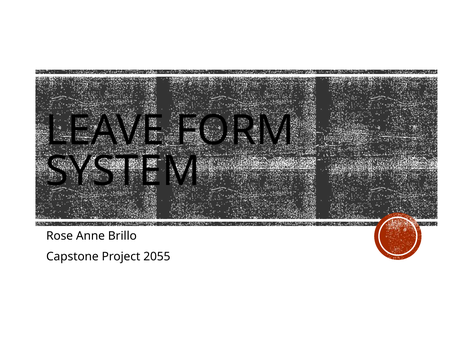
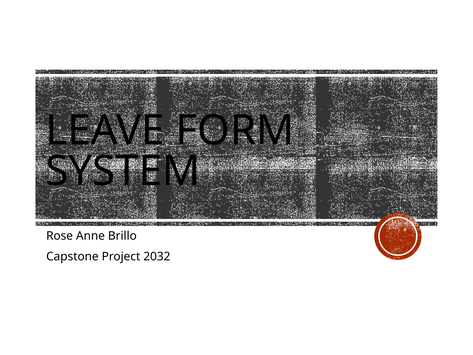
2055: 2055 -> 2032 (157, 256)
